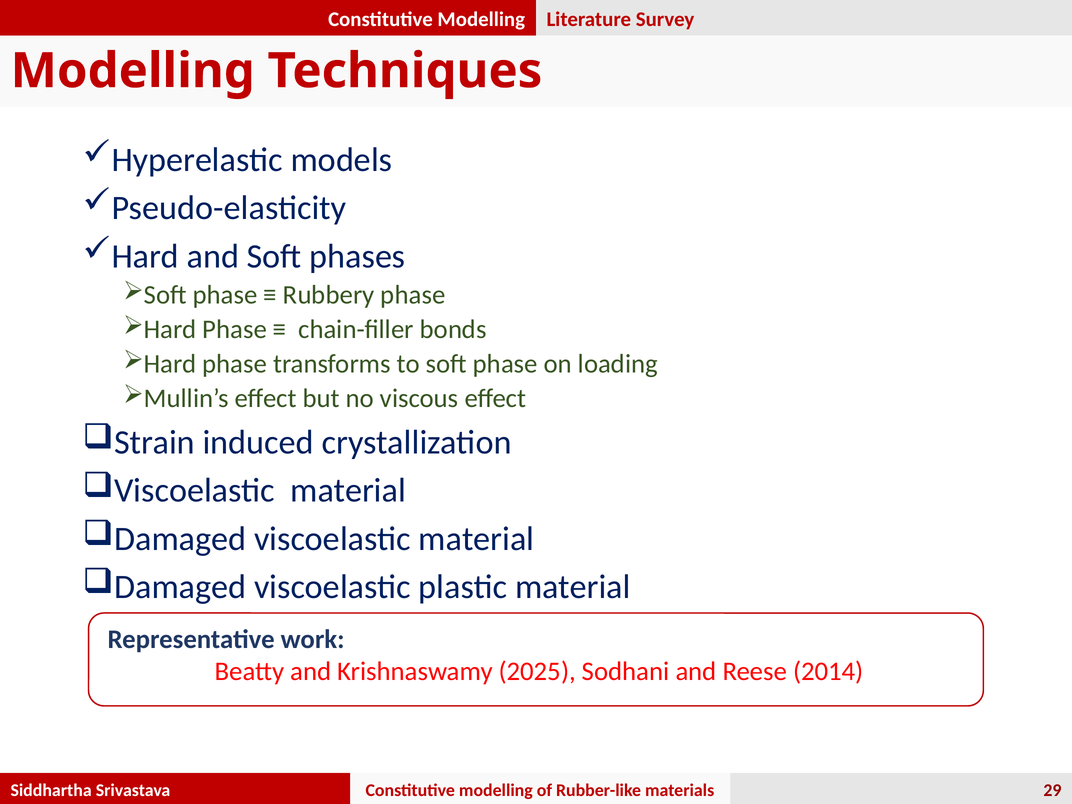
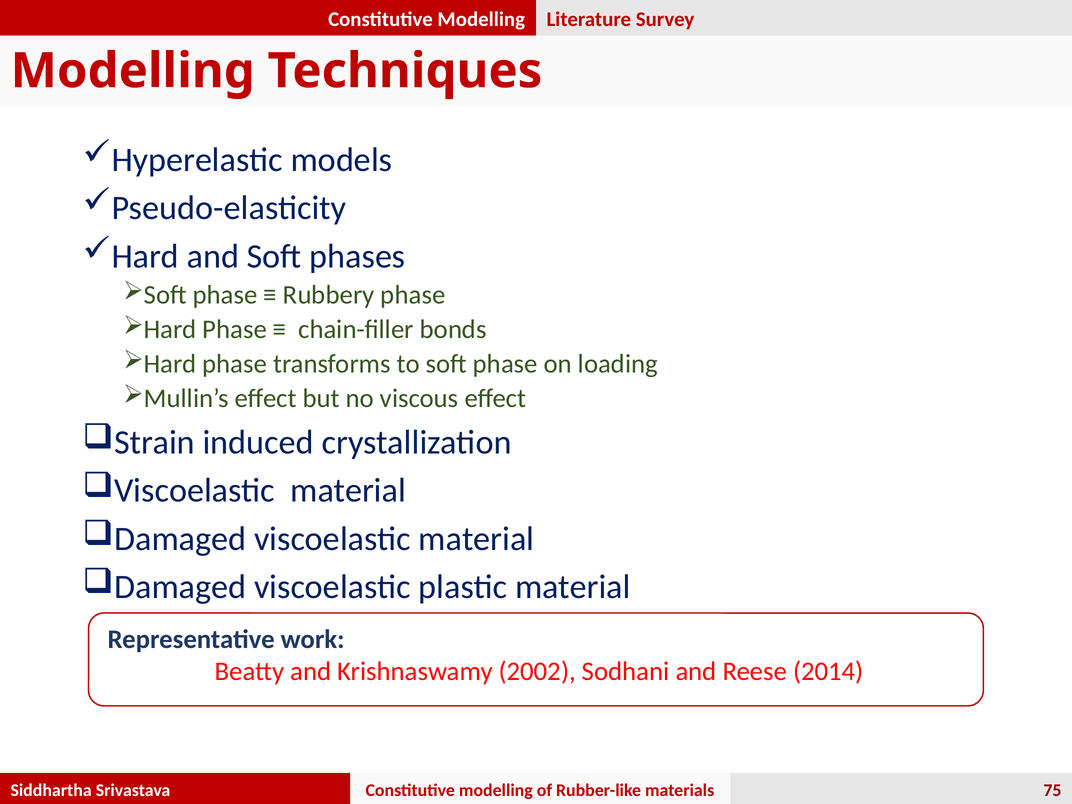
2025: 2025 -> 2002 (537, 672)
29: 29 -> 75 (1052, 790)
